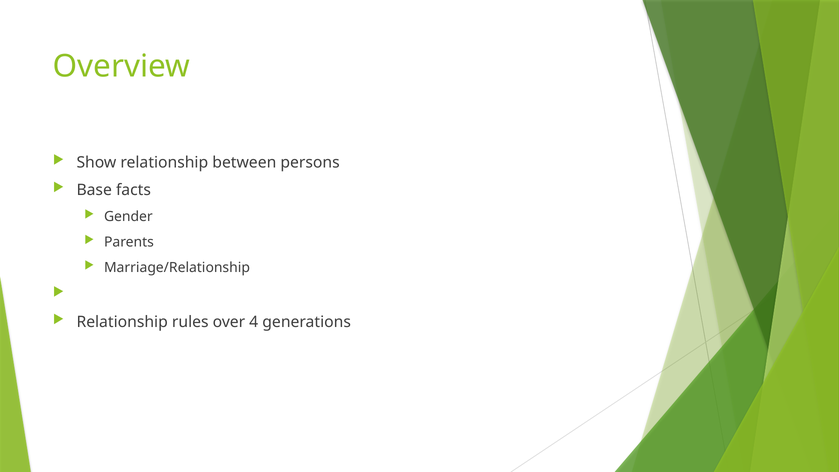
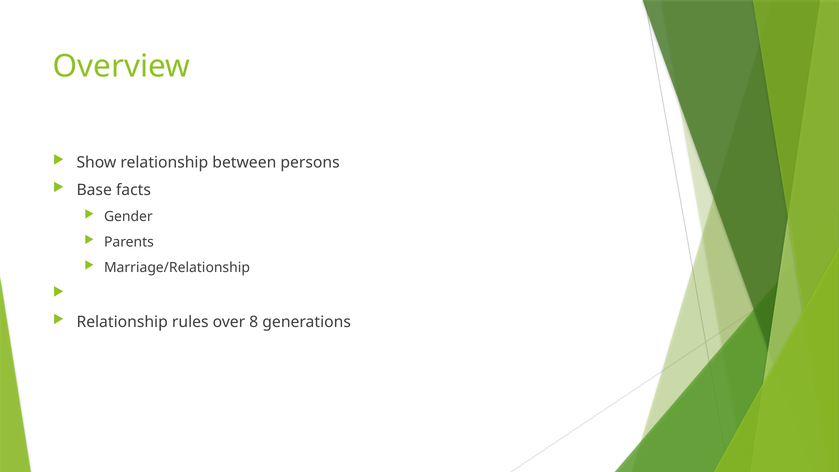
4: 4 -> 8 (254, 322)
